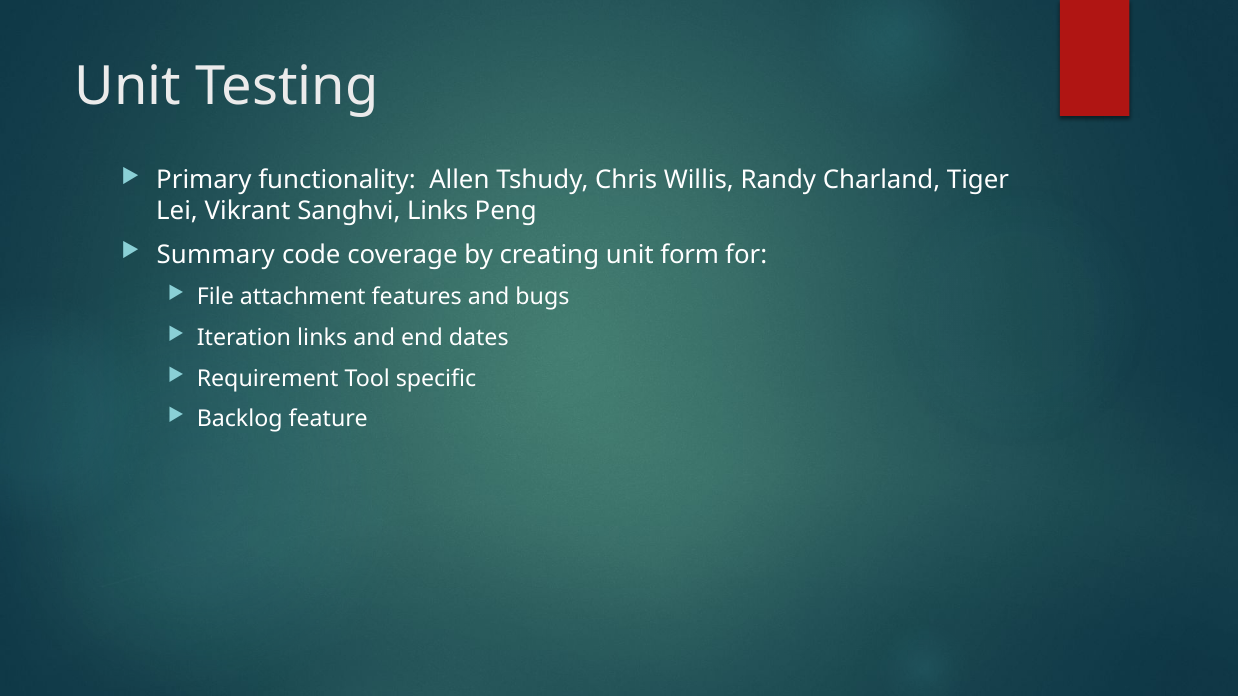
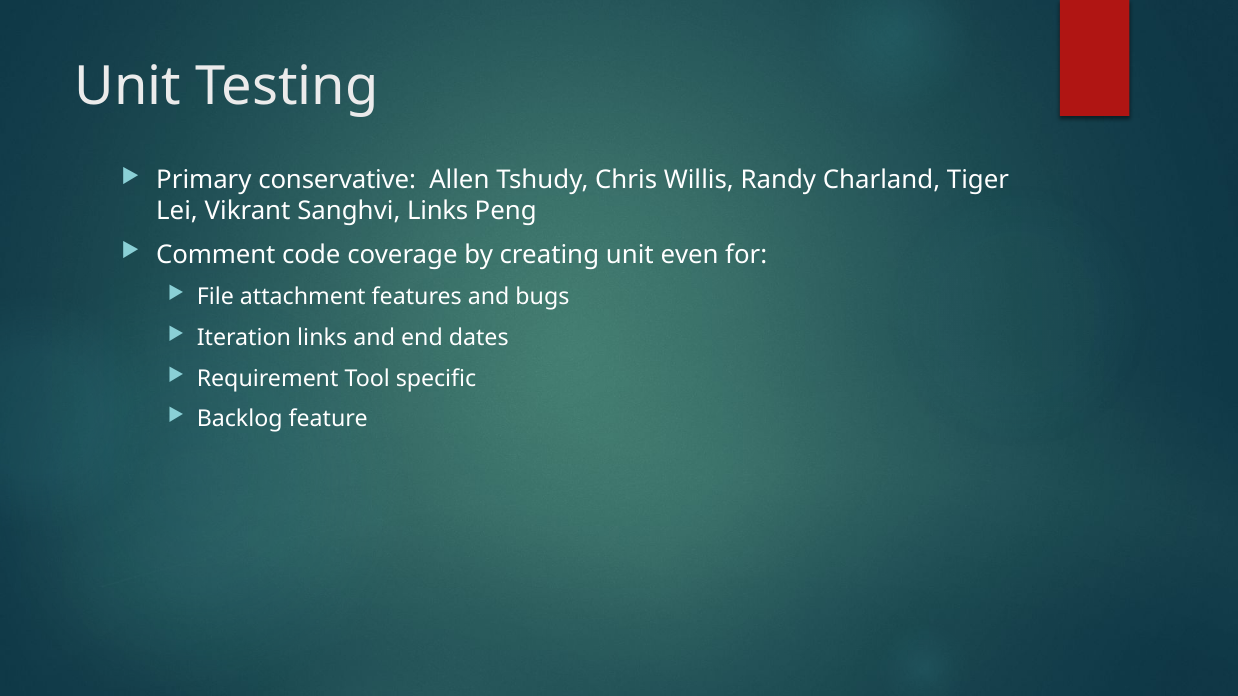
functionality: functionality -> conservative (337, 180)
Summary: Summary -> Comment (216, 255)
form: form -> even (690, 255)
